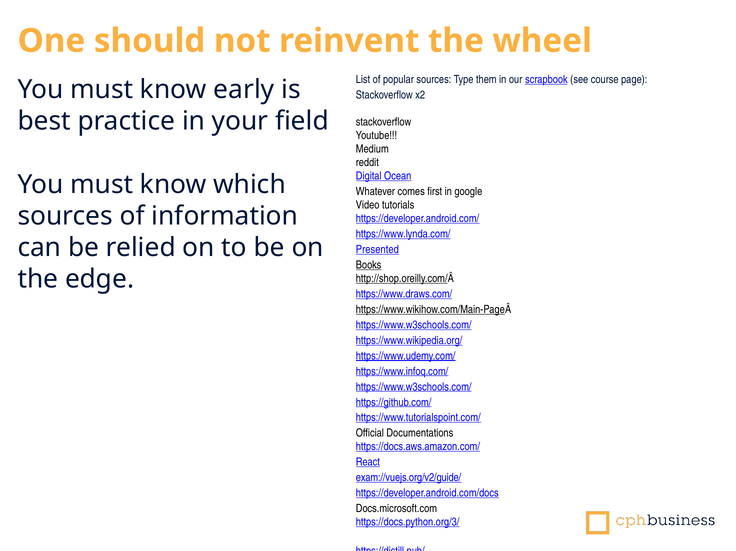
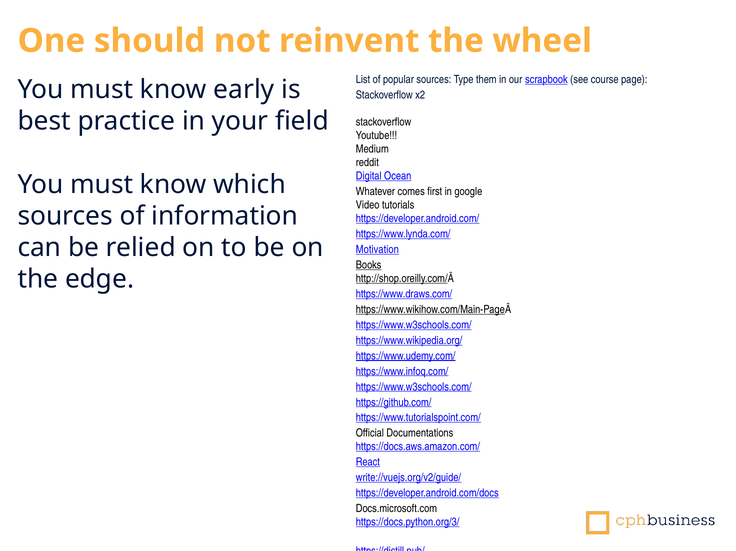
Presented: Presented -> Motivation (377, 250)
exam://vuejs.org/v2/guide/: exam://vuejs.org/v2/guide/ -> write://vuejs.org/v2/guide/ (408, 478)
